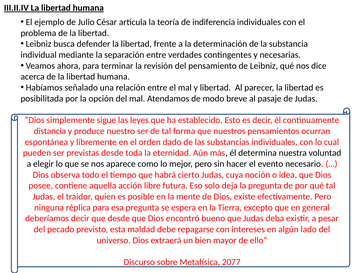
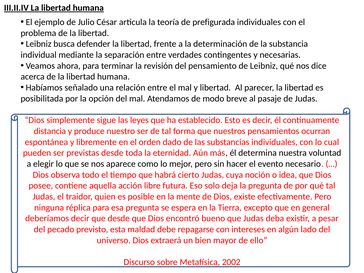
indiferencia: indiferencia -> prefigurada (214, 22)
2077: 2077 -> 2002 (231, 262)
